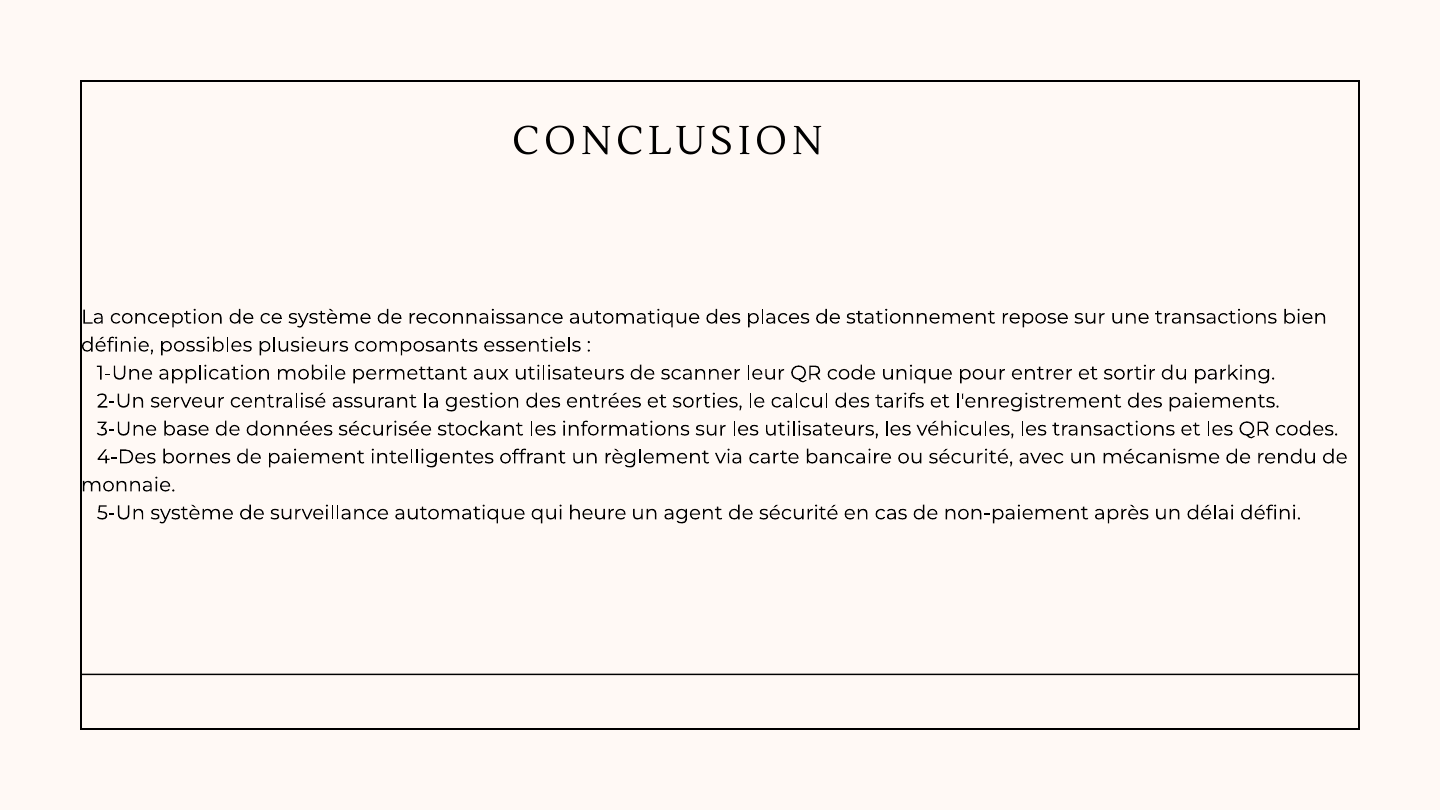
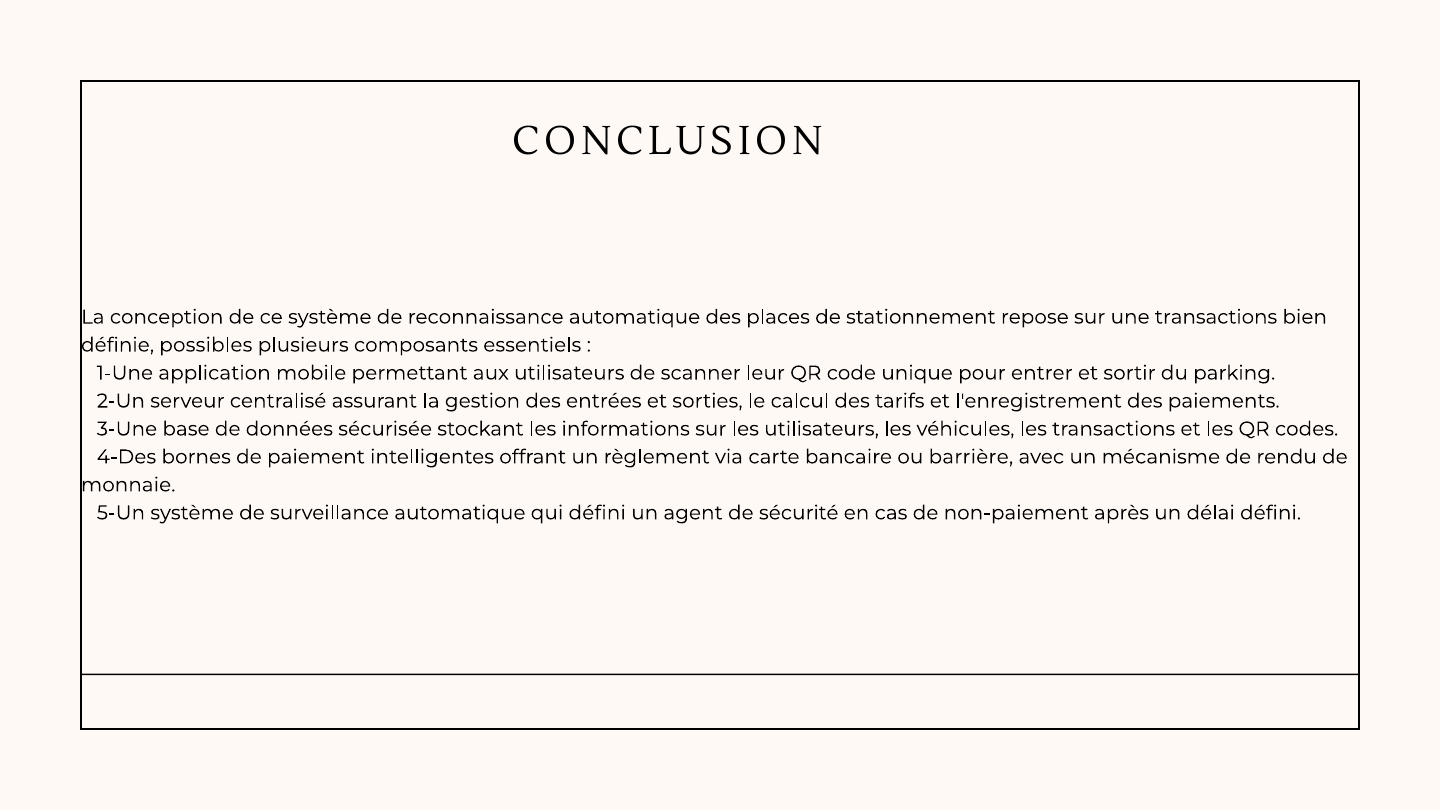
ou sécurité: sécurité -> barrière (971, 457)
qui heure: heure -> défini (597, 513)
